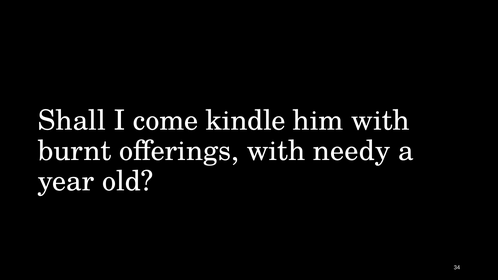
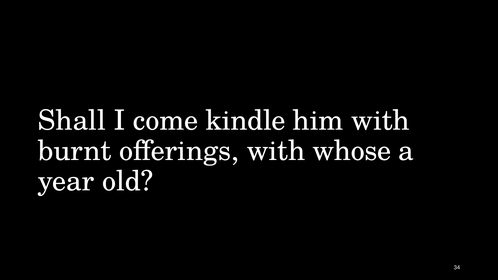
needy: needy -> whose (352, 151)
